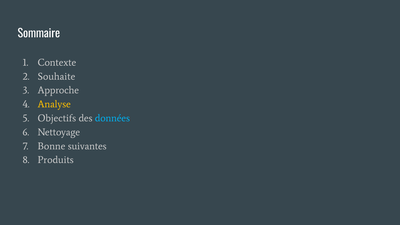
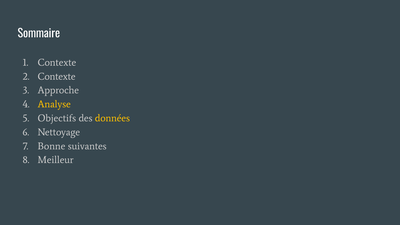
Souhaite: Souhaite -> Contexte (57, 76)
données colour: light blue -> yellow (112, 118)
Produits: Produits -> Meilleur (56, 160)
